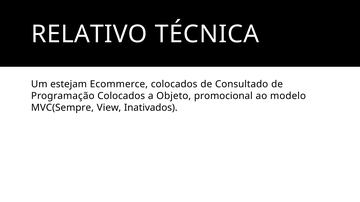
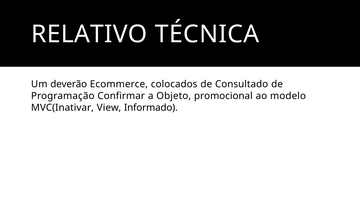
estejam: estejam -> deverão (69, 84)
Programação Colocados: Colocados -> Confirmar (121, 96)
MVC(Sempre: MVC(Sempre -> MVC(Inativar (62, 108)
Inativados: Inativados -> Informado (151, 108)
